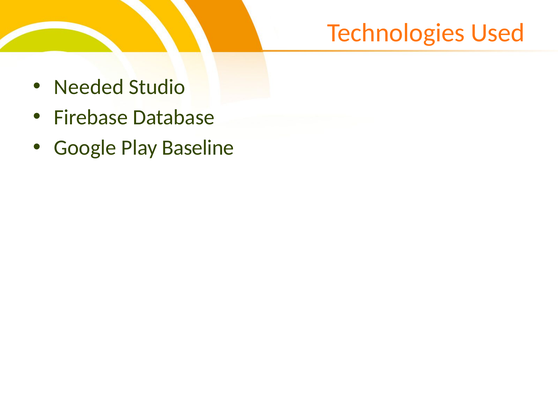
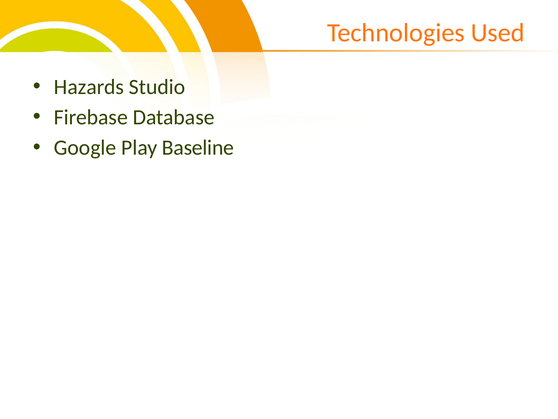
Needed: Needed -> Hazards (89, 87)
